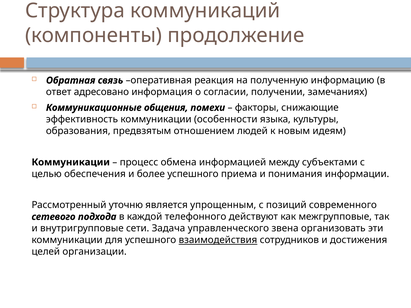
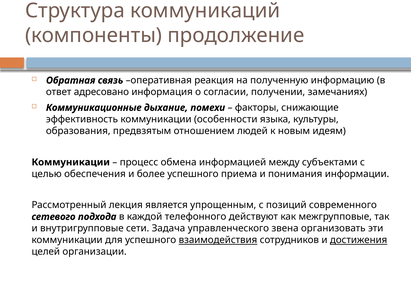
общения: общения -> дыхание (166, 108)
уточню: уточню -> лекция (126, 205)
достижения underline: none -> present (359, 240)
